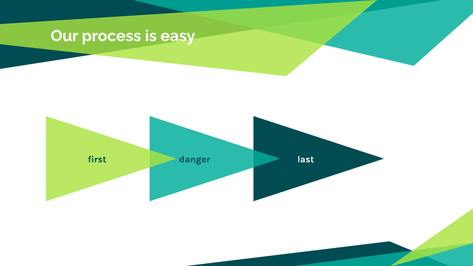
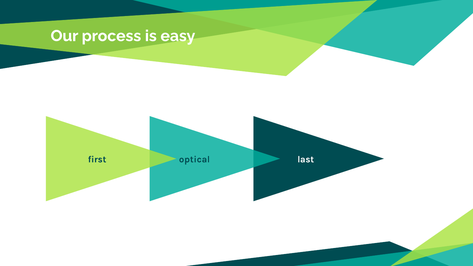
danger: danger -> optical (194, 159)
